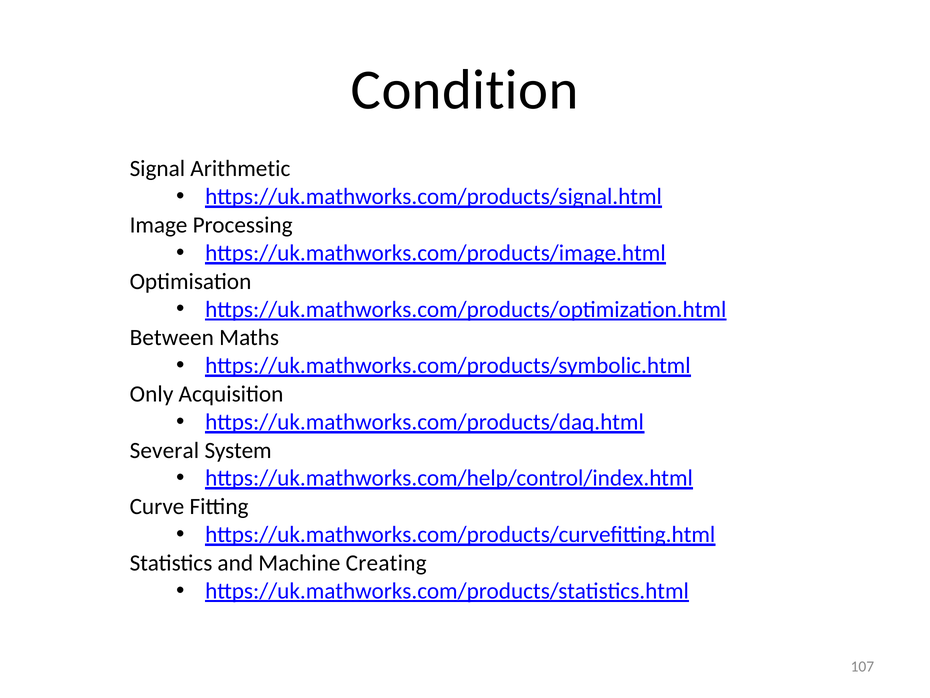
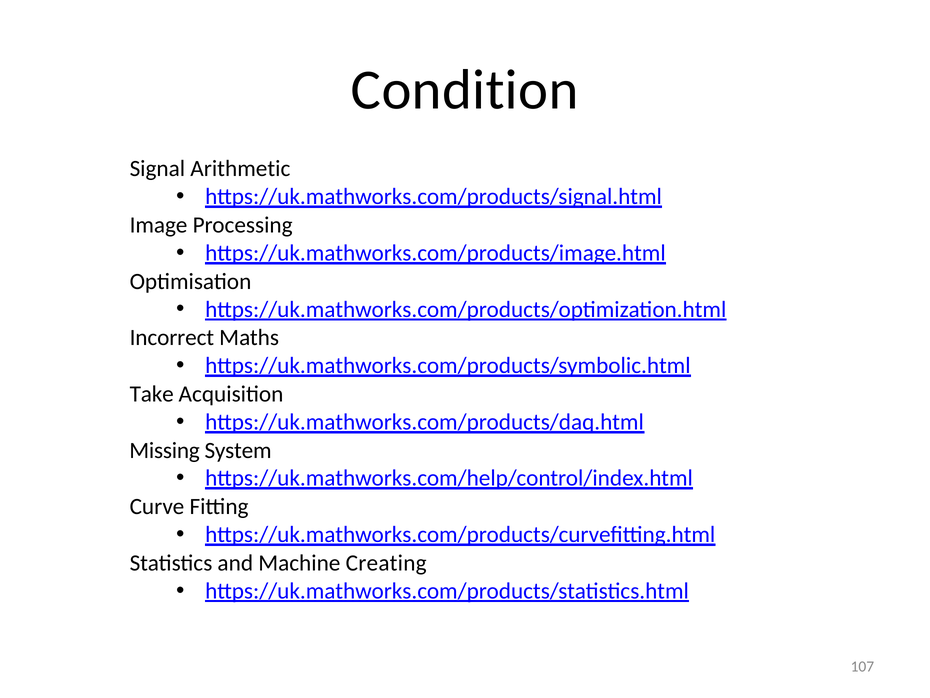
Between: Between -> Incorrect (172, 337)
Only: Only -> Take (152, 394)
Several: Several -> Missing (165, 450)
